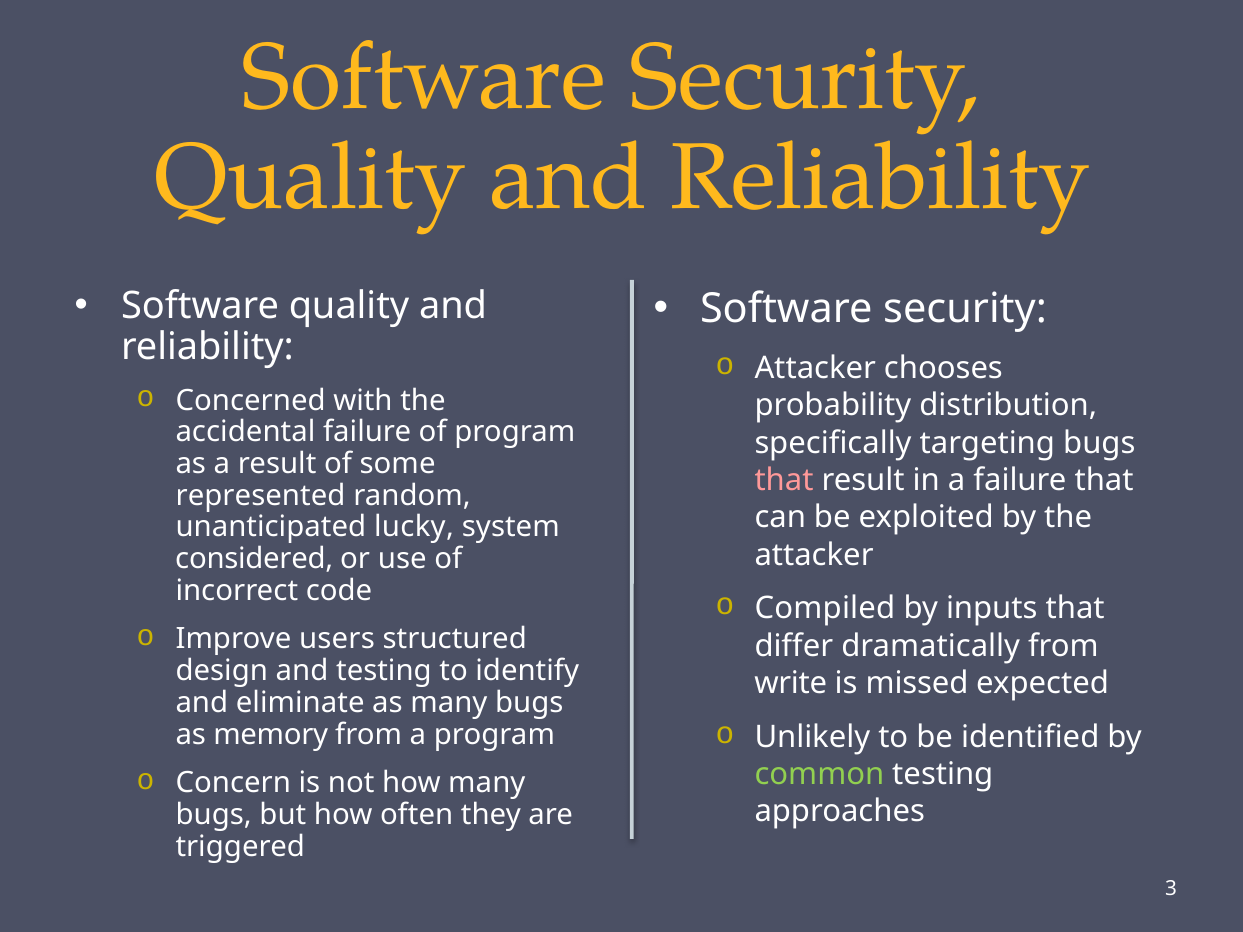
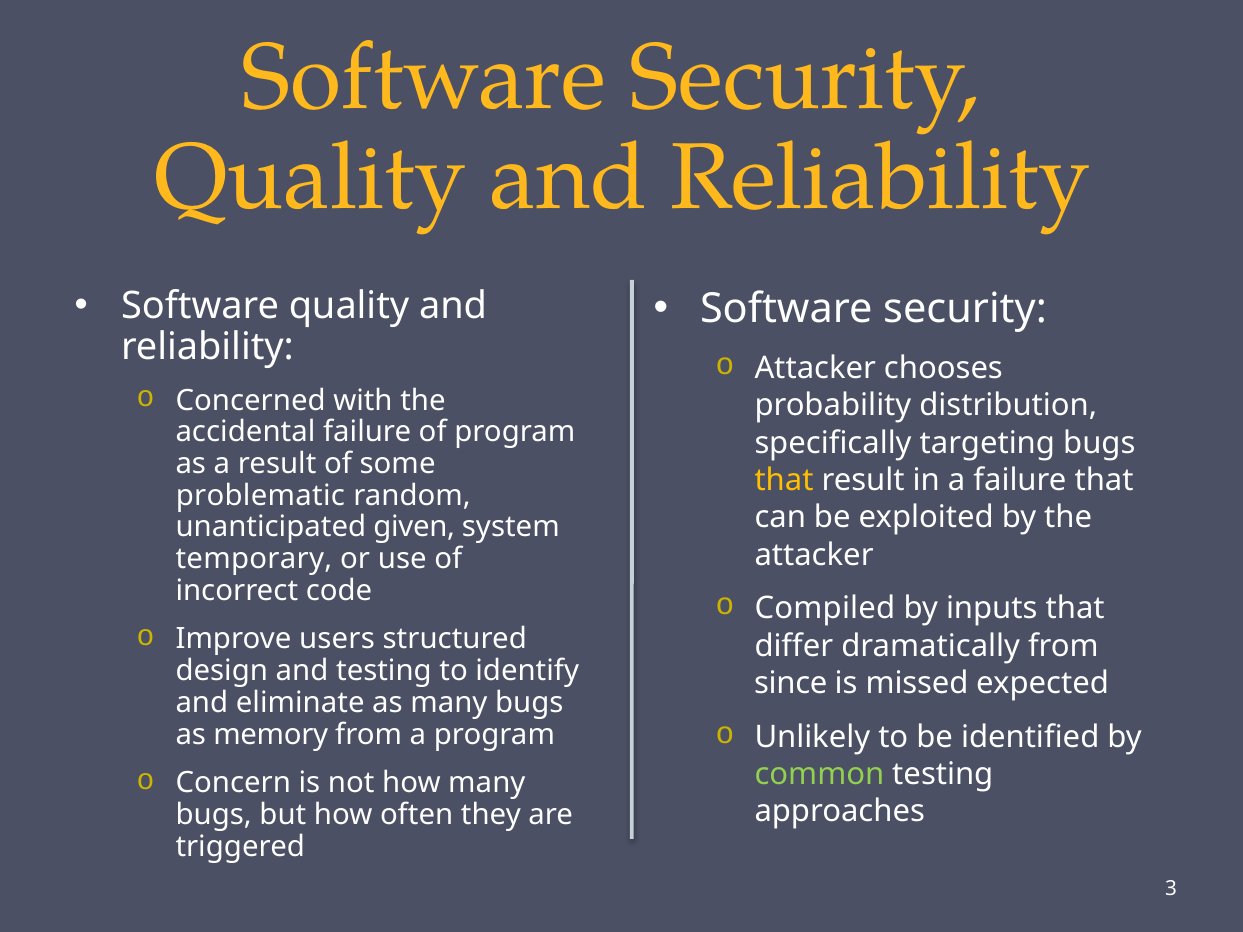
that colour: pink -> yellow (784, 480)
represented: represented -> problematic (260, 496)
lucky: lucky -> given (414, 527)
considered: considered -> temporary (254, 559)
write: write -> since (791, 683)
